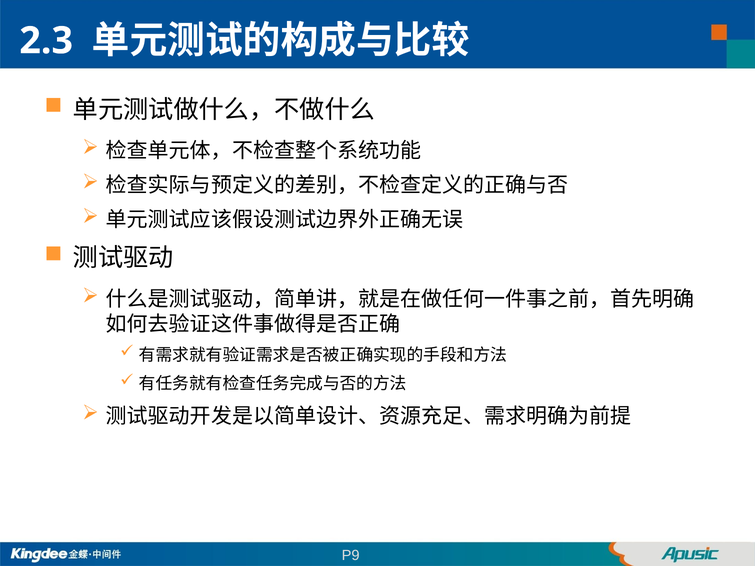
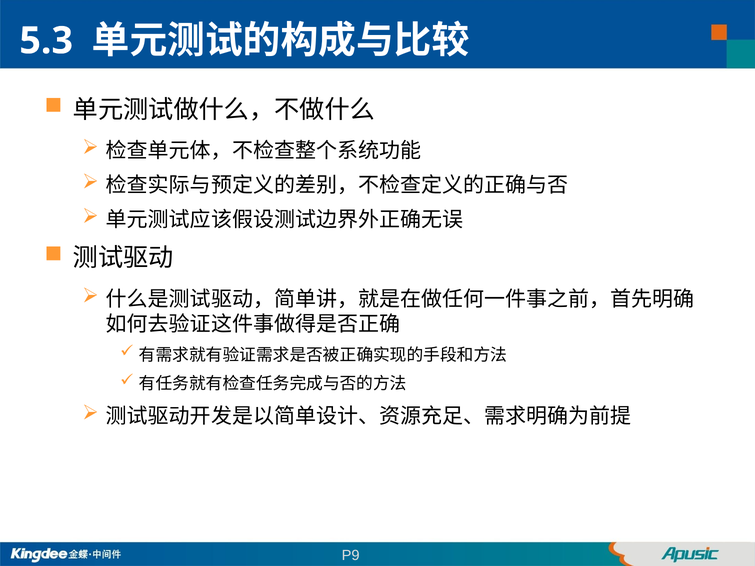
2.3: 2.3 -> 5.3 (46, 41)
